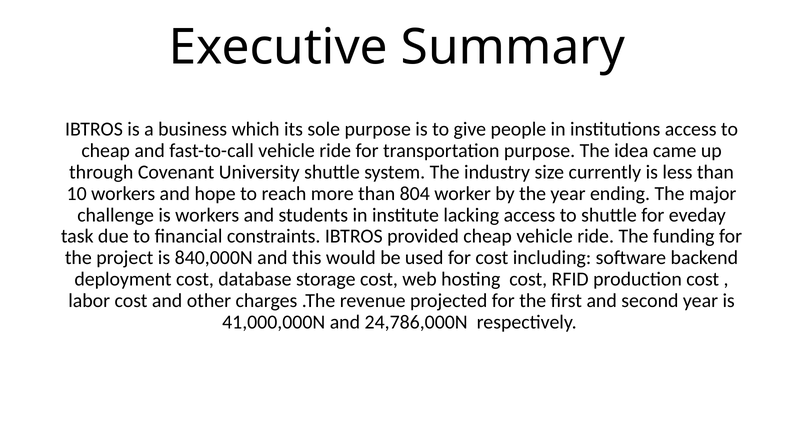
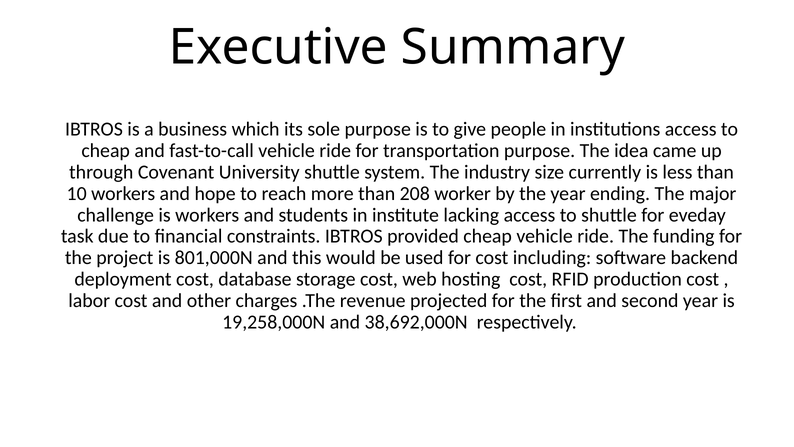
804: 804 -> 208 (415, 193)
840,000N: 840,000N -> 801,000N (214, 258)
41,000,000N: 41,000,000N -> 19,258,000N (274, 322)
24,786,000N: 24,786,000N -> 38,692,000N (416, 322)
